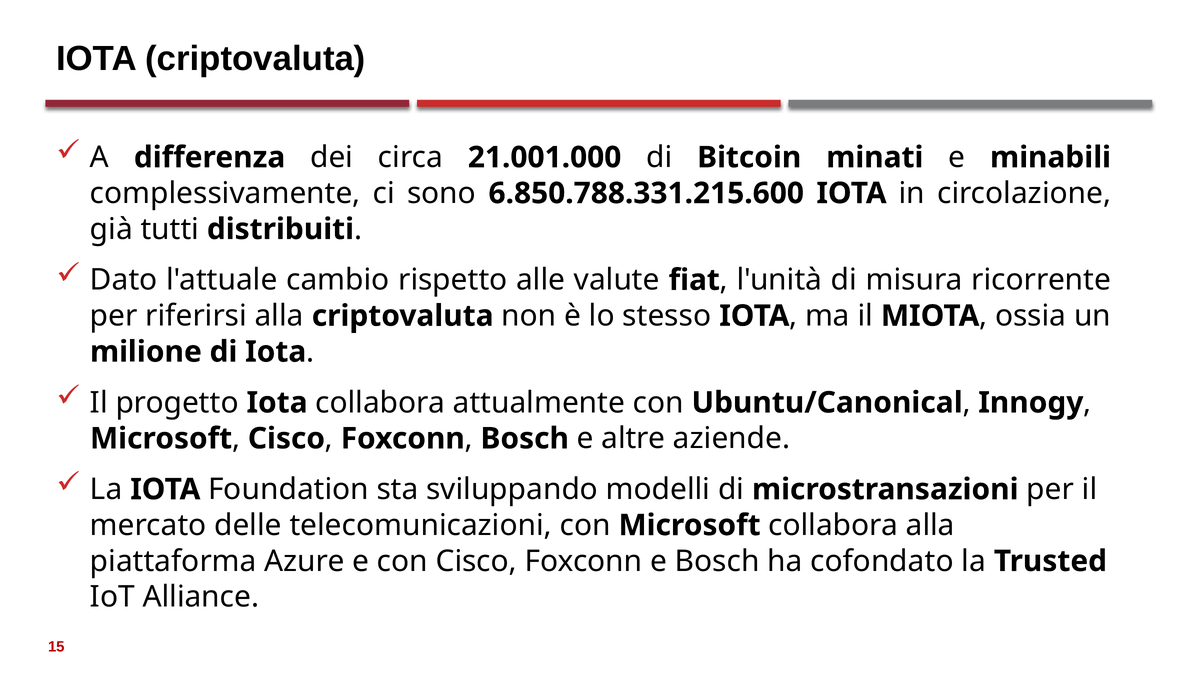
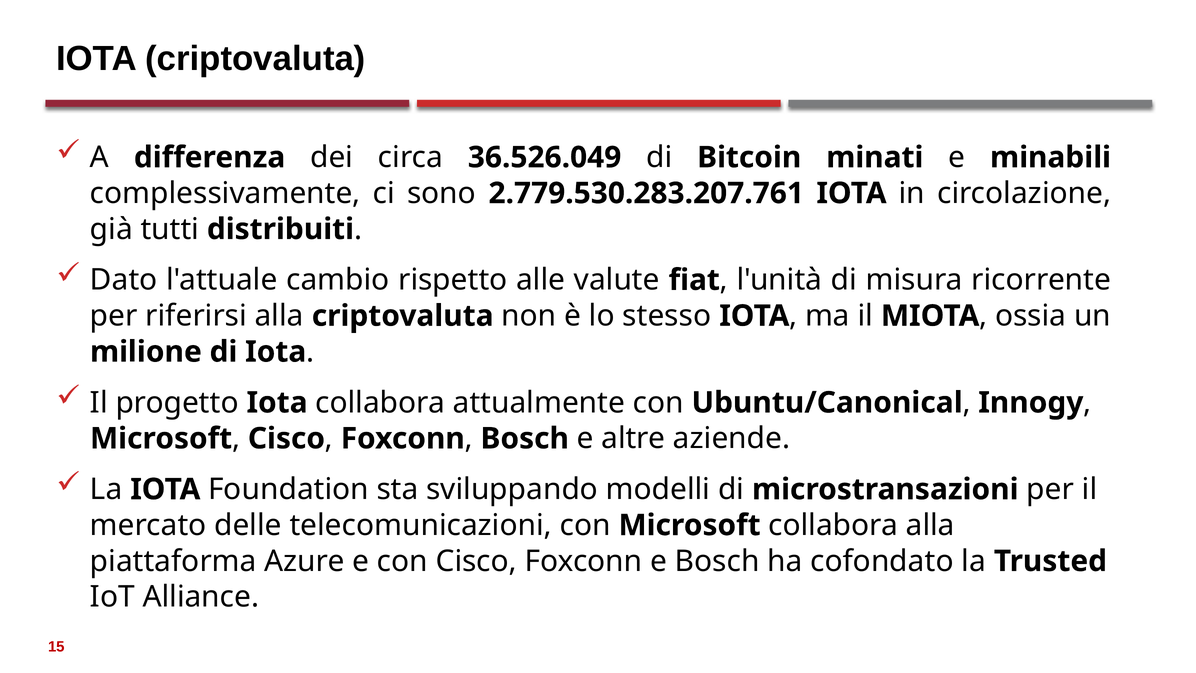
21.001.000: 21.001.000 -> 36.526.049 (545, 157)
6.850.788.331.215.600: 6.850.788.331.215.600 -> 2.779.530.283.207.761 (646, 193)
